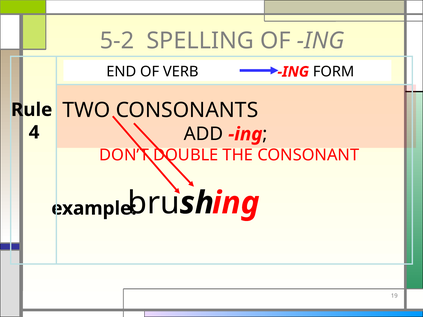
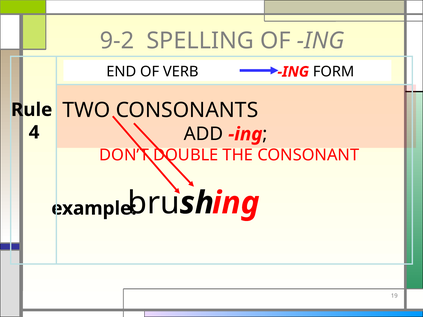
5-2: 5-2 -> 9-2 (117, 41)
